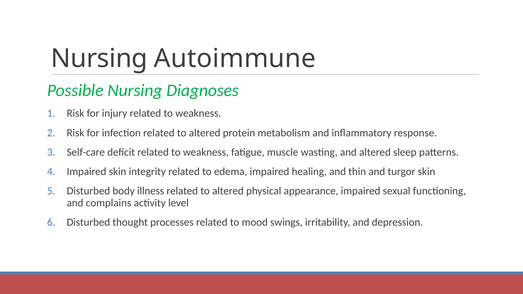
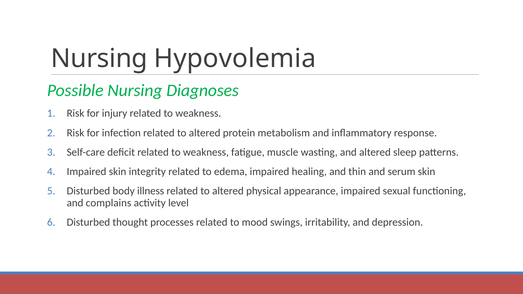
Autoimmune: Autoimmune -> Hypovolemia (235, 59)
turgor: turgor -> serum (402, 172)
